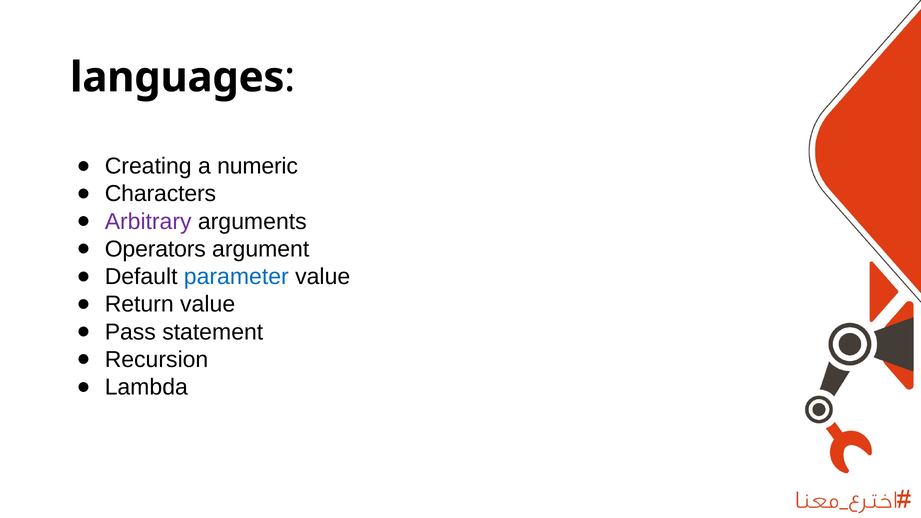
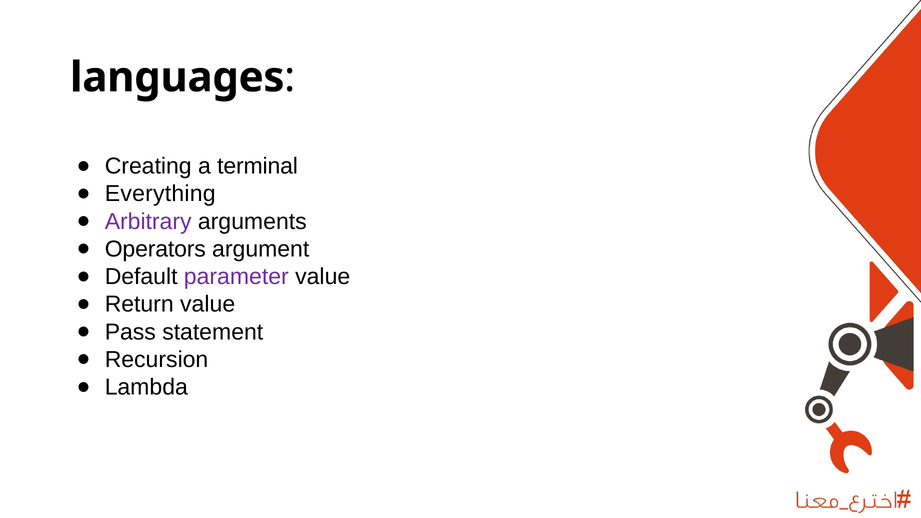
numeric: numeric -> terminal (258, 166)
Characters: Characters -> Everything (160, 194)
parameter colour: blue -> purple (236, 277)
